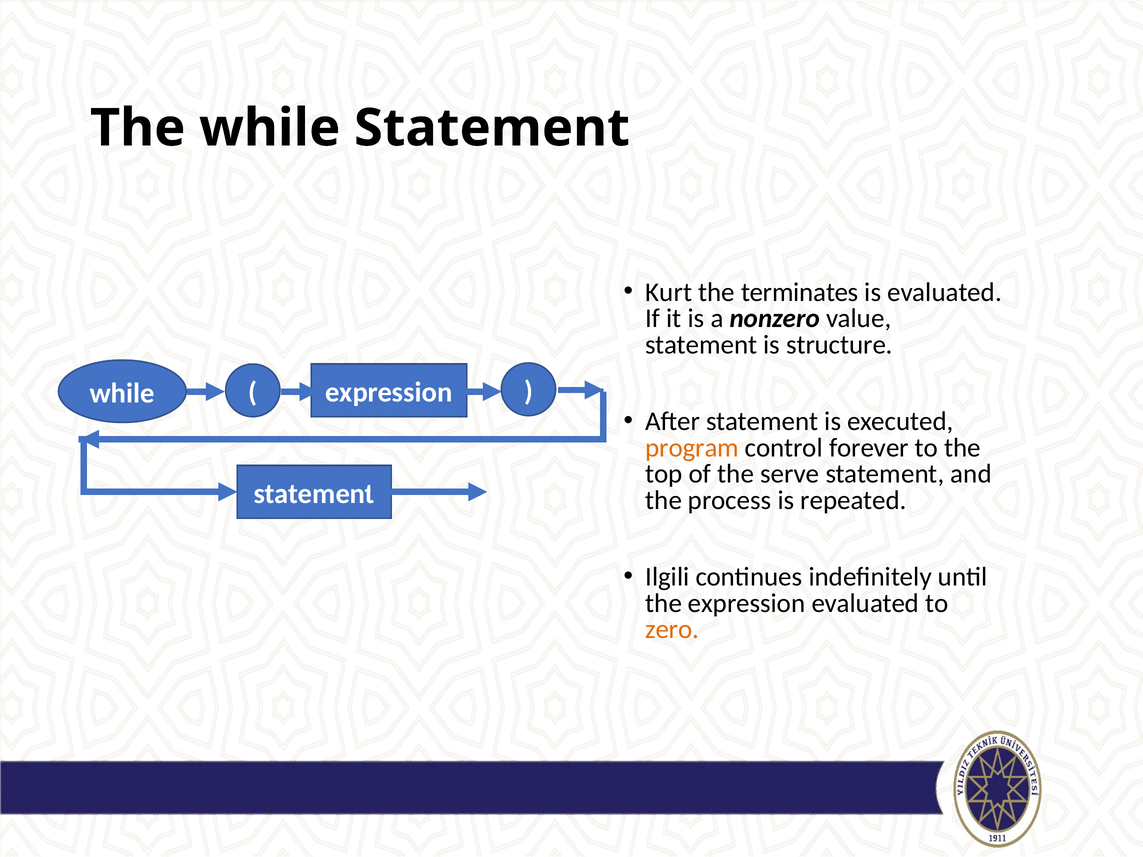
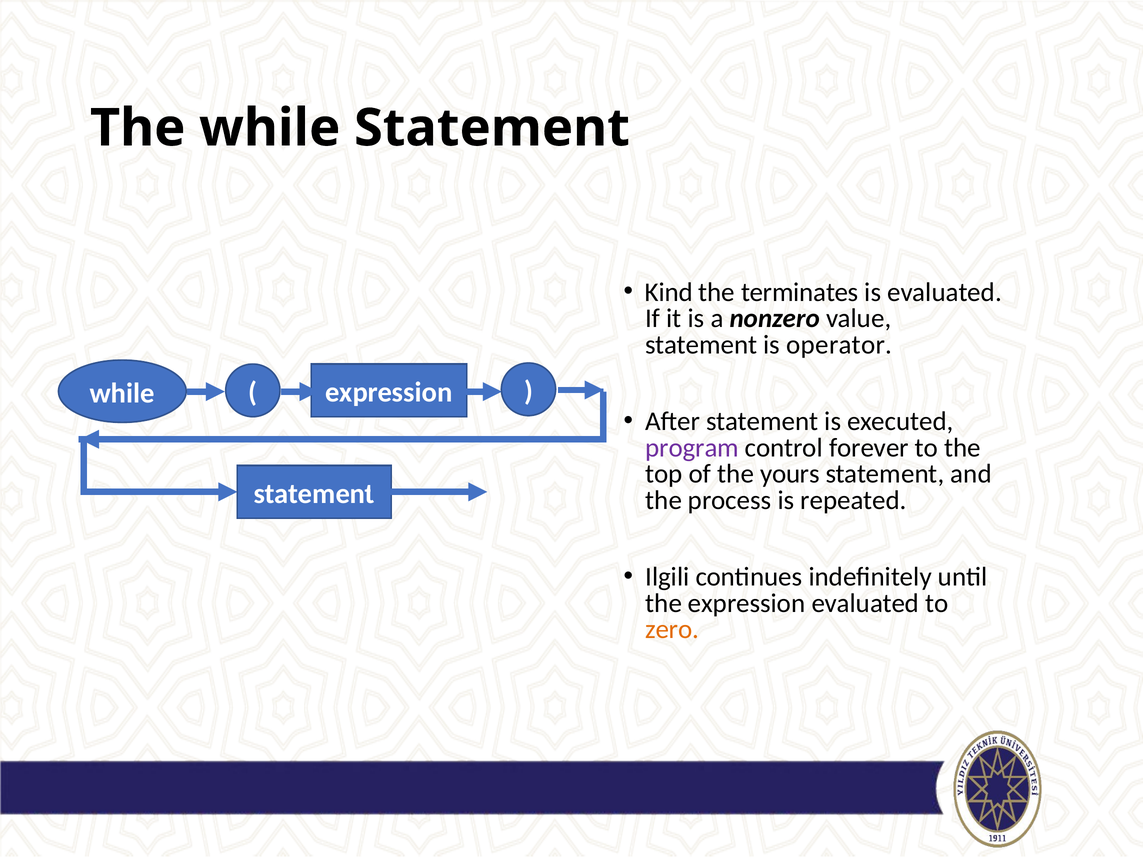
Kurt: Kurt -> Kind (669, 292)
structure: structure -> operator (839, 345)
program colour: orange -> purple (692, 448)
serve: serve -> yours (790, 474)
